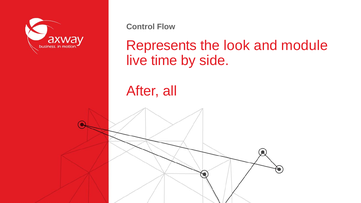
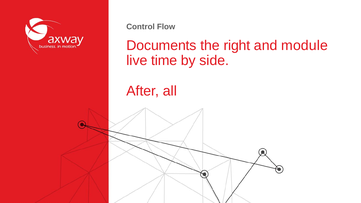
Represents: Represents -> Documents (161, 45)
look: look -> right (237, 45)
